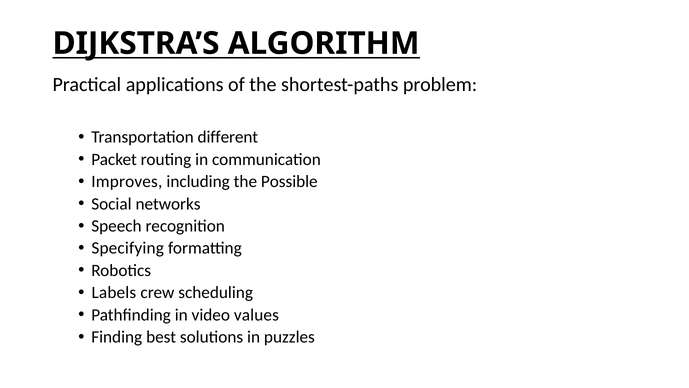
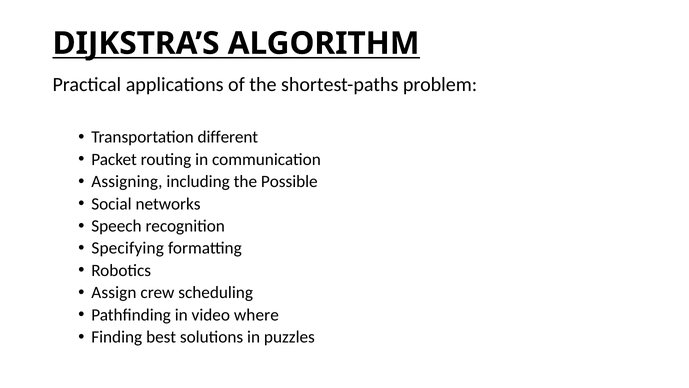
Improves: Improves -> Assigning (127, 181)
Labels: Labels -> Assign (114, 292)
values: values -> where (256, 315)
